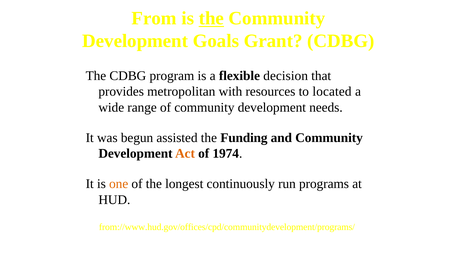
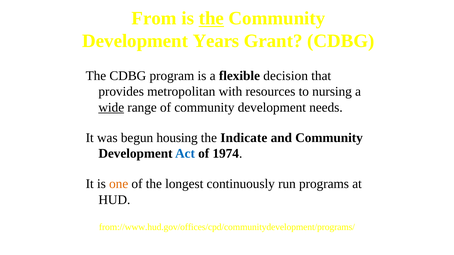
Goals: Goals -> Years (216, 41)
located: located -> nursing (332, 92)
wide underline: none -> present (111, 107)
assisted: assisted -> housing (177, 138)
Funding: Funding -> Indicate (244, 138)
Act colour: orange -> blue (185, 154)
